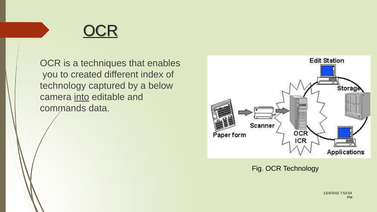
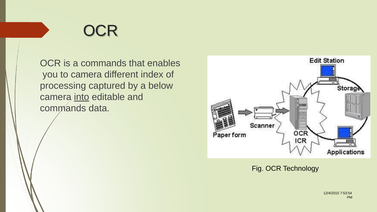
OCR underline: present -> none (100, 31)
a techniques: techniques -> commands (104, 63)
to created: created -> camera (86, 74)
technology: technology -> processing (63, 86)
